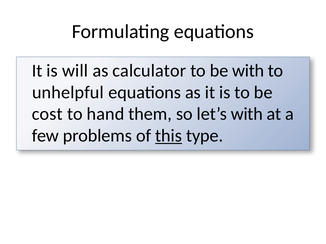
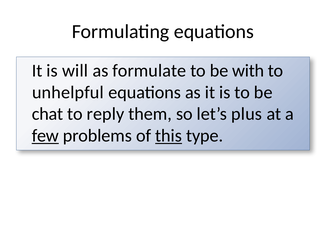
calculator: calculator -> formulate (149, 71)
cost: cost -> chat (48, 114)
hand: hand -> reply (105, 114)
let’s with: with -> plus (247, 114)
few underline: none -> present (45, 136)
